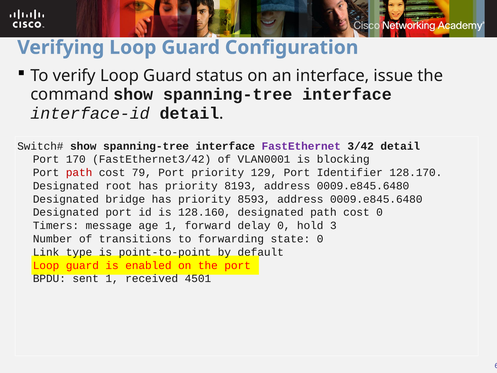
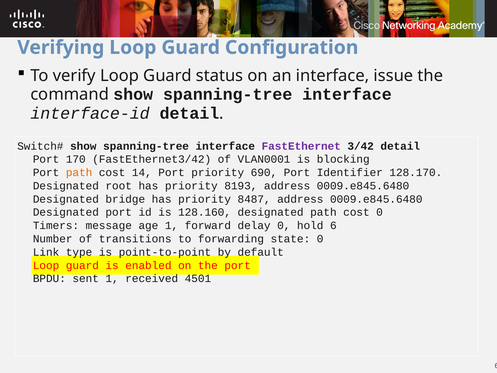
path colour: red -> orange (79, 172)
79: 79 -> 14 (142, 172)
129: 129 -> 690 (264, 172)
8593: 8593 -> 8487 (254, 199)
3: 3 -> 6 (333, 225)
